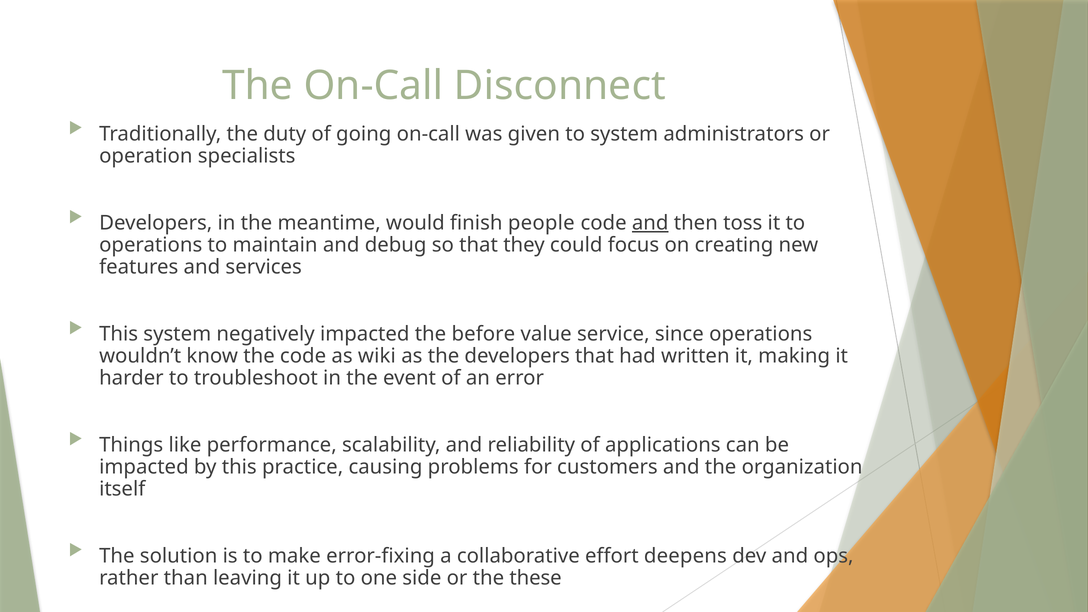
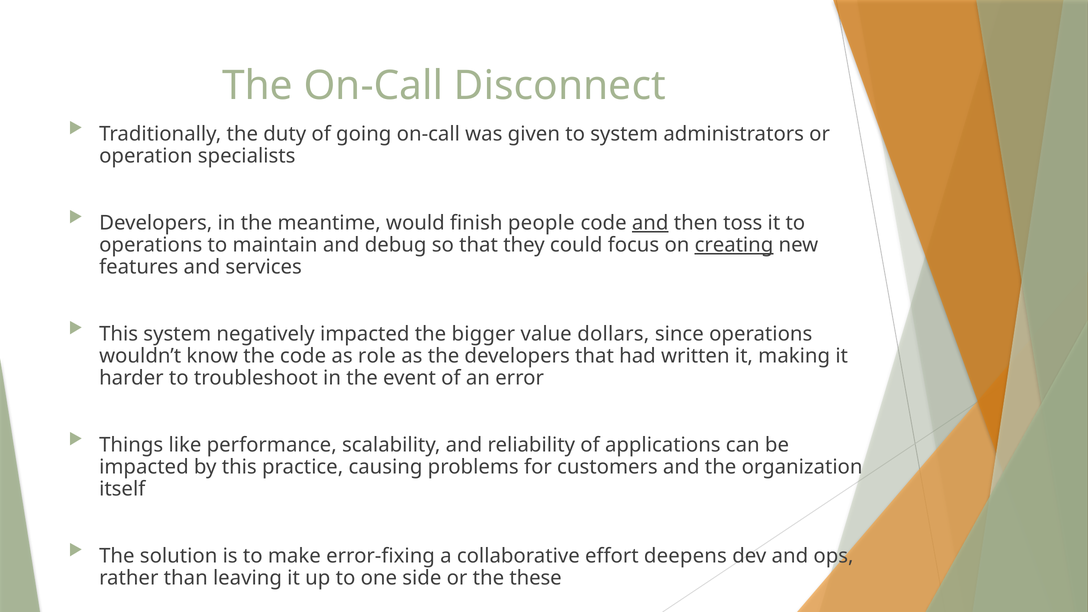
creating underline: none -> present (734, 245)
before: before -> bigger (483, 334)
service: service -> dollars (613, 334)
wiki: wiki -> role (377, 356)
